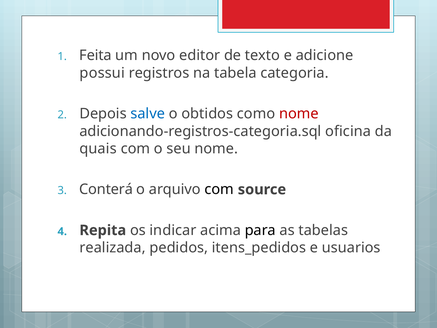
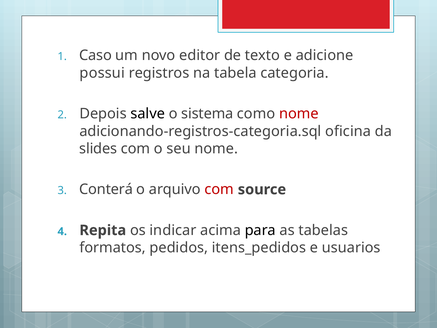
Feita: Feita -> Caso (96, 55)
salve colour: blue -> black (148, 114)
obtidos: obtidos -> sistema (207, 114)
quais: quais -> slides (98, 149)
com colour: black -> red (219, 189)
realizada: realizada -> formatos (113, 248)
